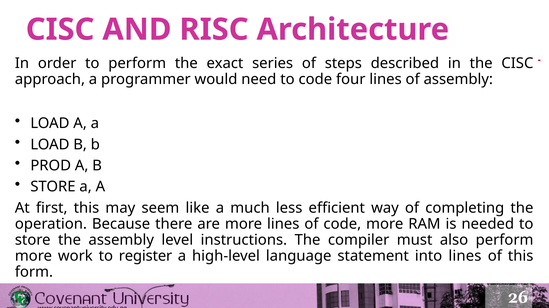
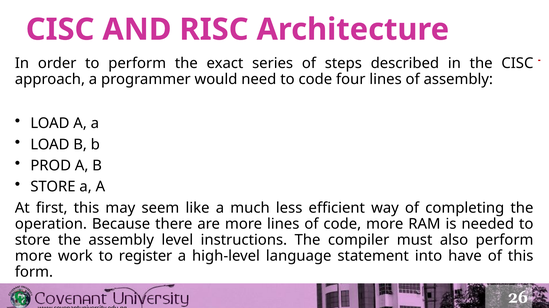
into lines: lines -> have (465, 256)
